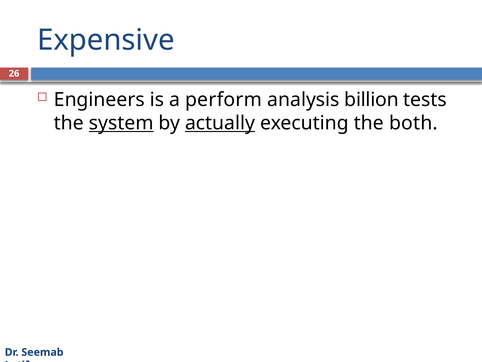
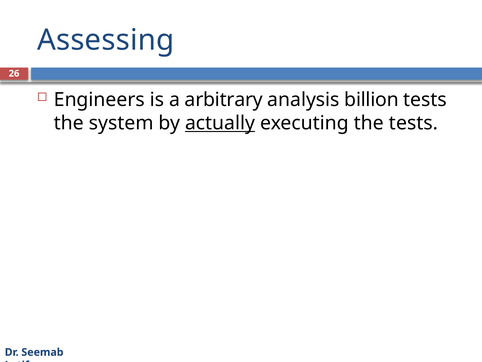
Expensive: Expensive -> Assessing (106, 40)
perform: perform -> arbitrary (224, 100)
system underline: present -> none (121, 123)
the both: both -> tests (414, 123)
